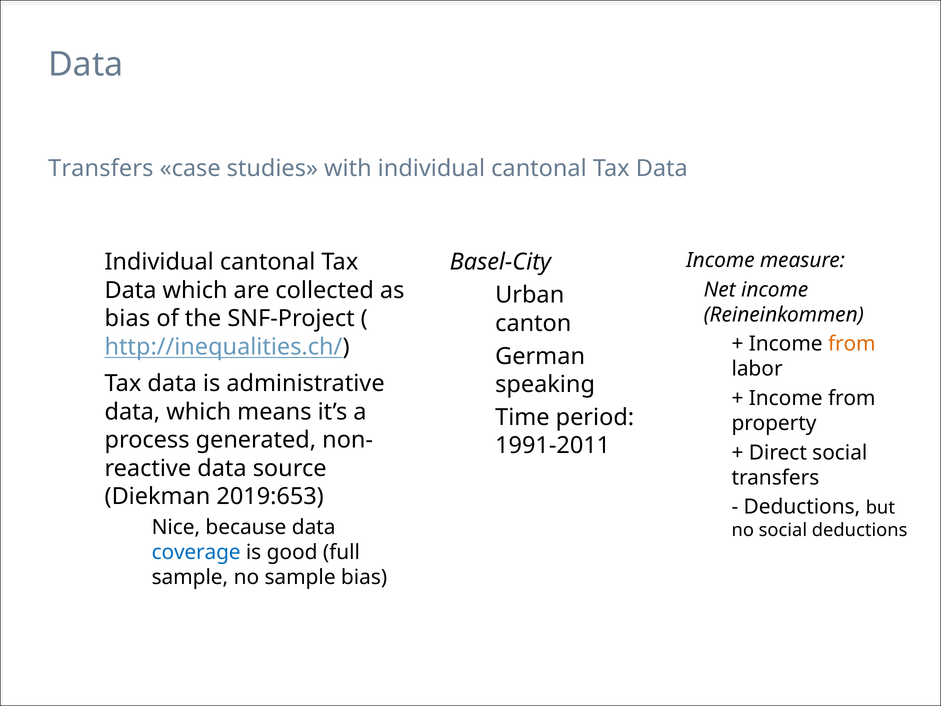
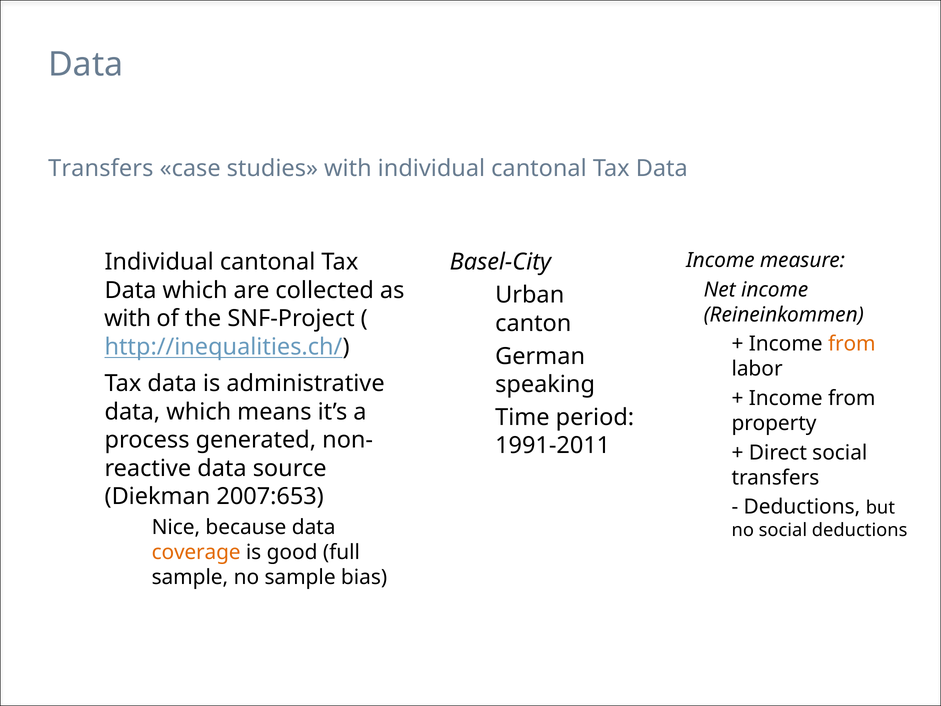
bias: bias -> with (128, 319)
2019:653: 2019:653 -> 2007:653 (270, 496)
coverage colour: blue -> orange (196, 552)
